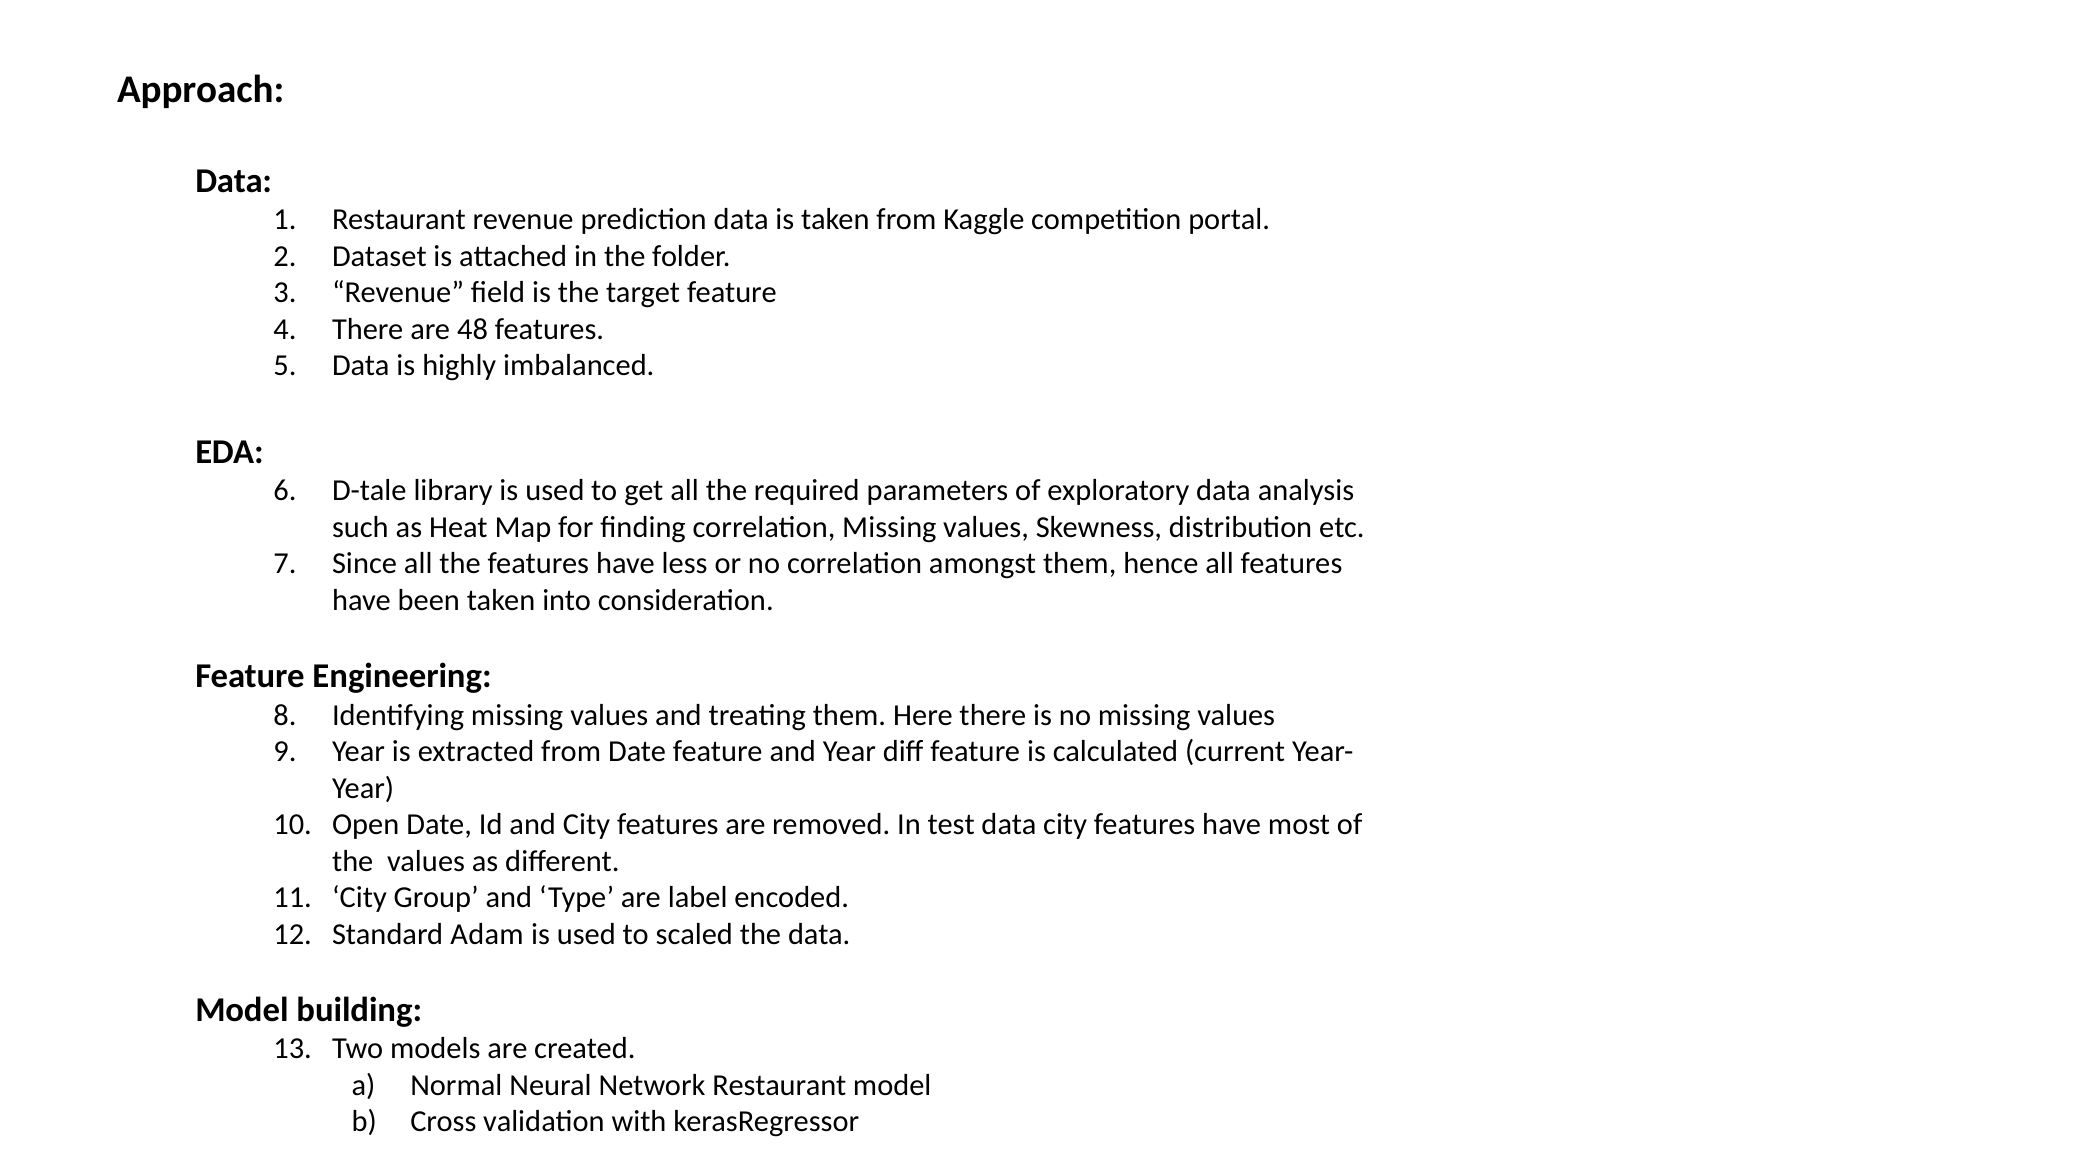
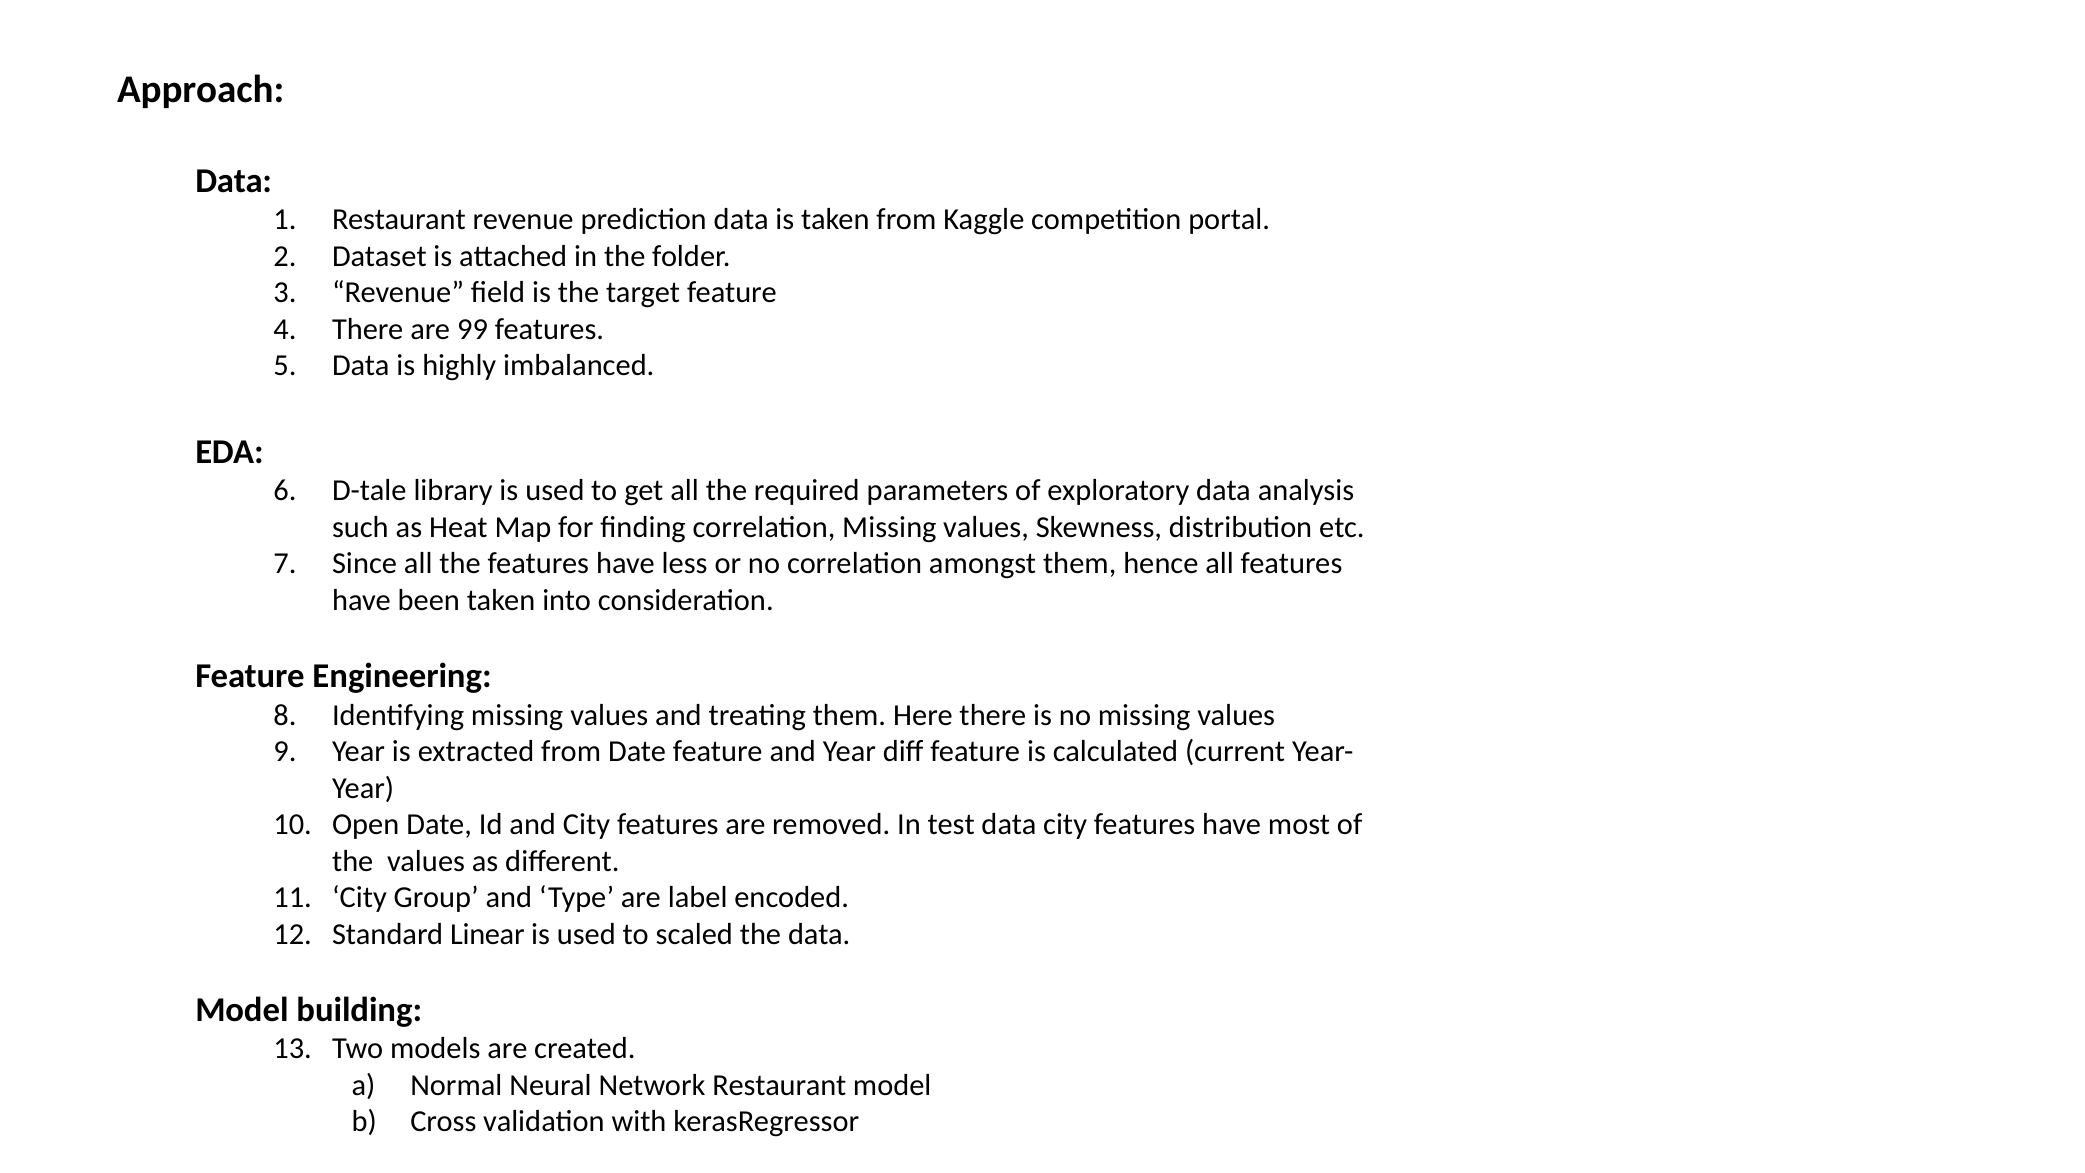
48: 48 -> 99 (473, 329)
Adam: Adam -> Linear (487, 934)
